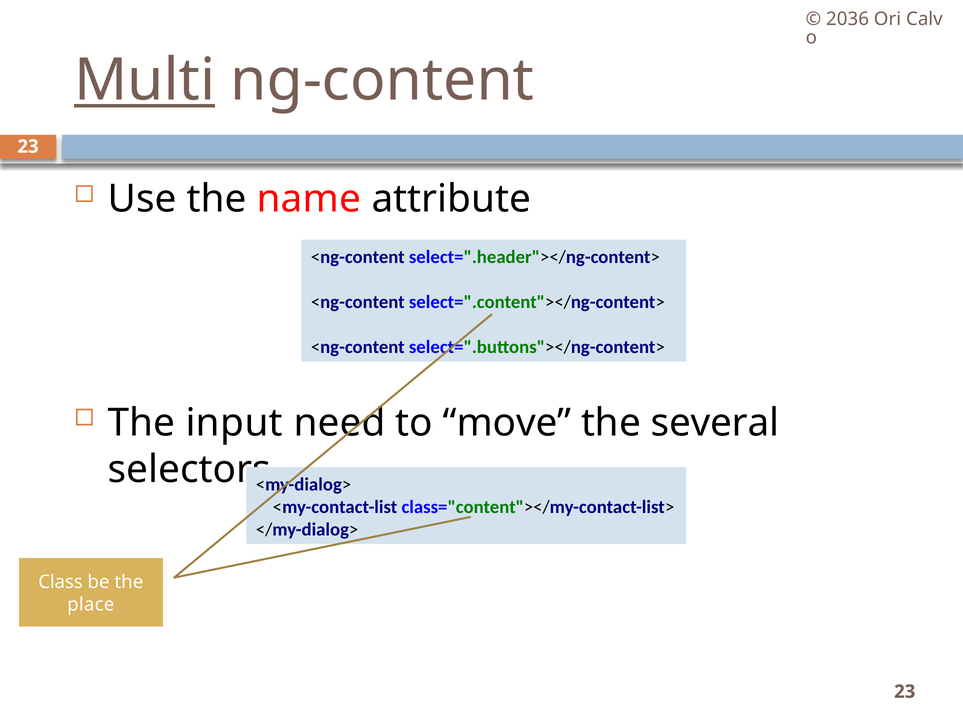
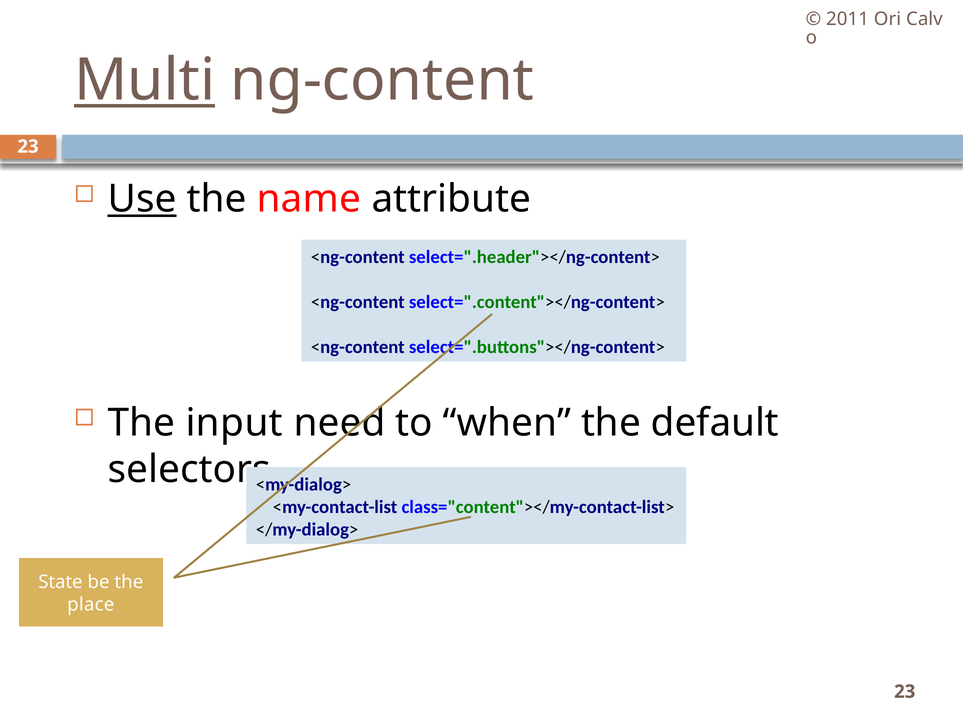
2036: 2036 -> 2011 (848, 19)
Use underline: none -> present (142, 199)
move: move -> when (507, 423)
several: several -> default (715, 423)
Class: Class -> State (60, 582)
